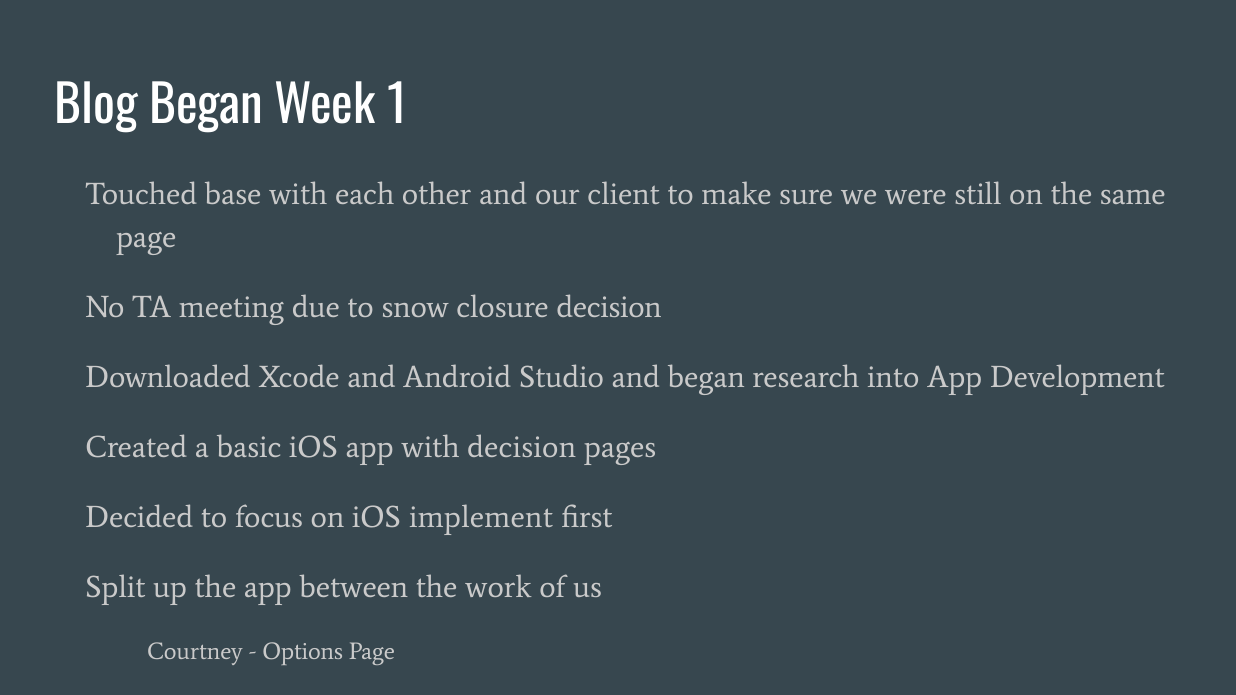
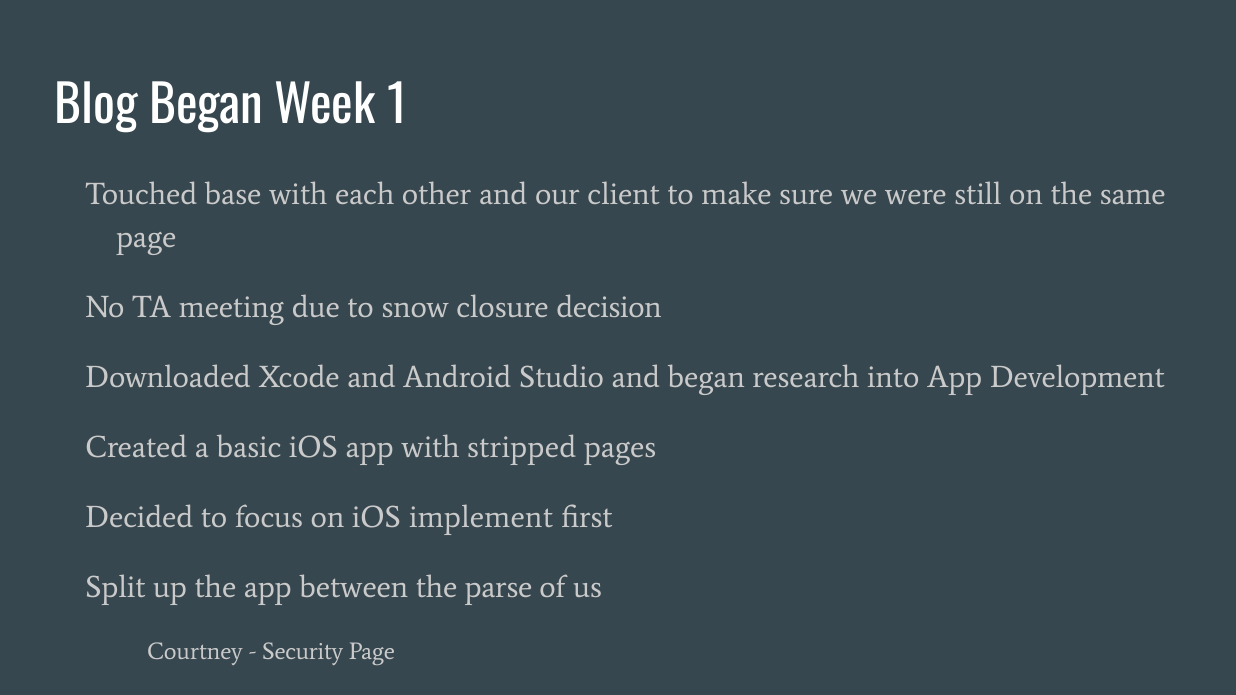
with decision: decision -> stripped (522, 447)
work: work -> parse (499, 587)
Options: Options -> Security (303, 652)
